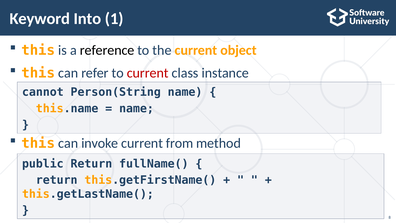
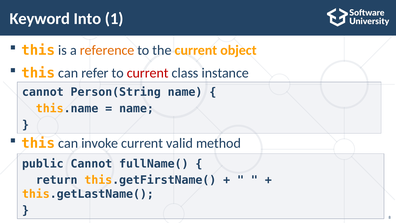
reference colour: black -> orange (107, 50)
from: from -> valid (179, 143)
public Return: Return -> Cannot (91, 164)
